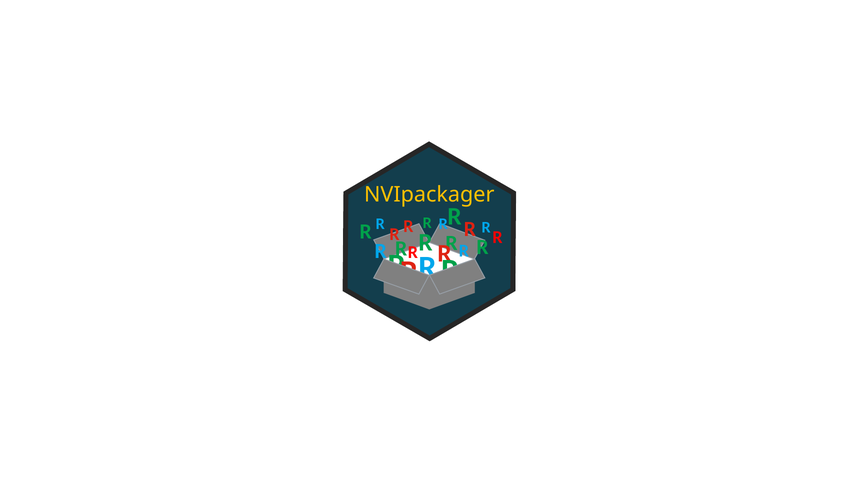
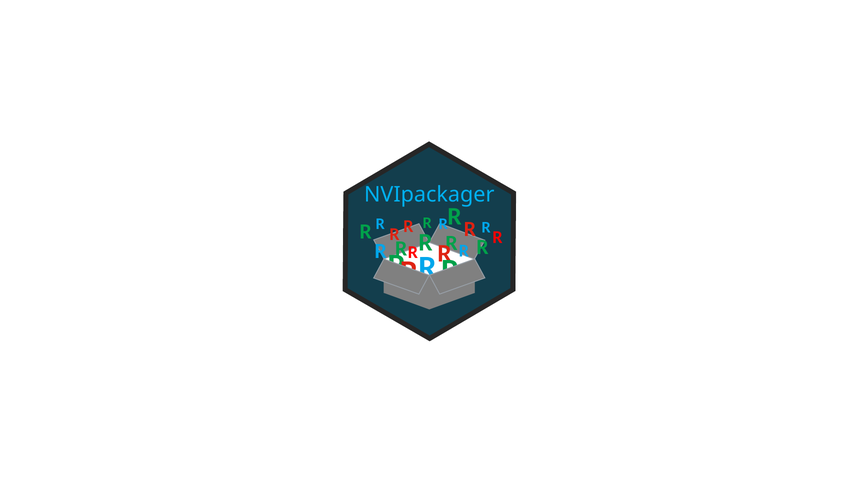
NVIpackager colour: yellow -> light blue (429, 195)
